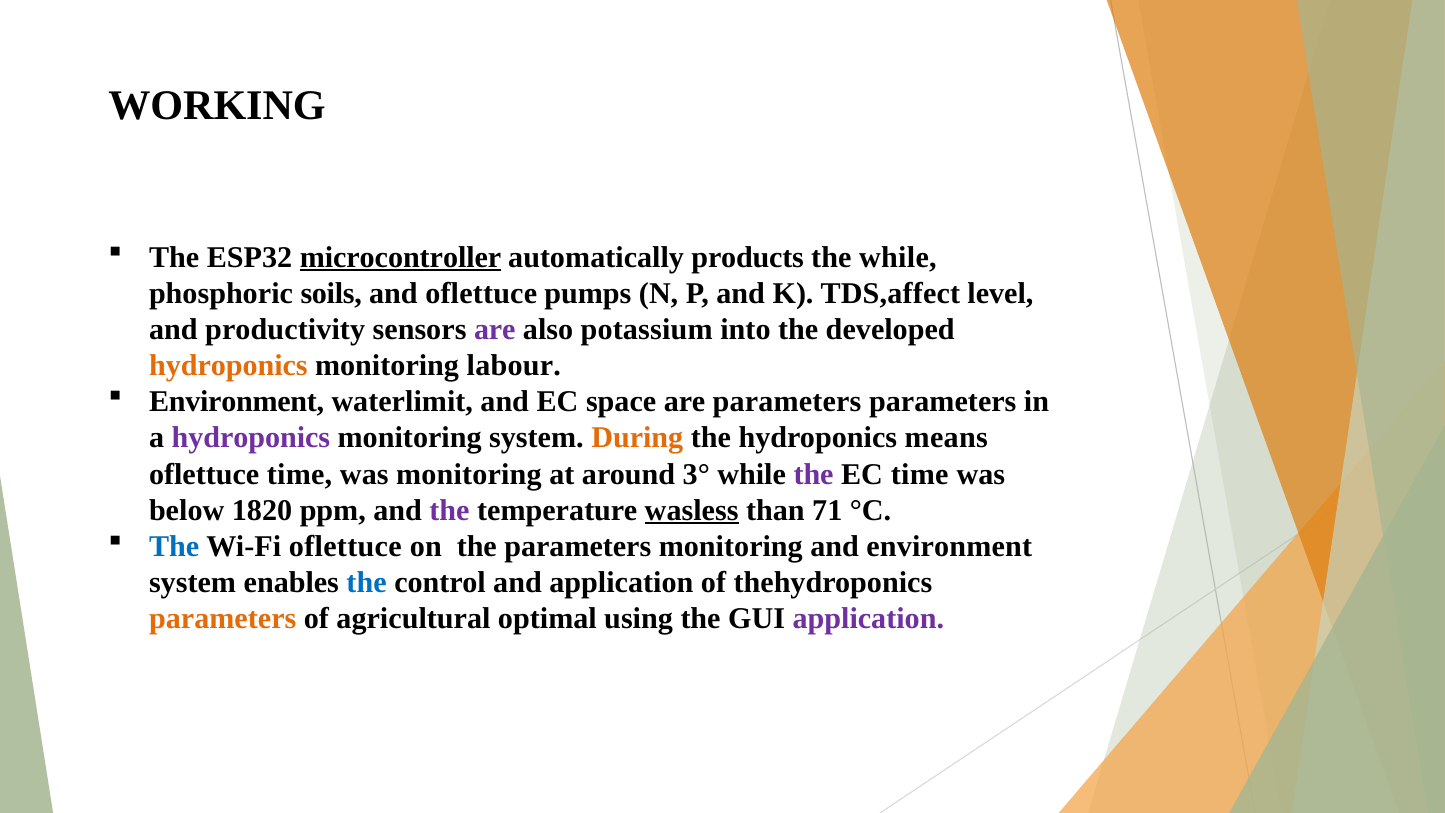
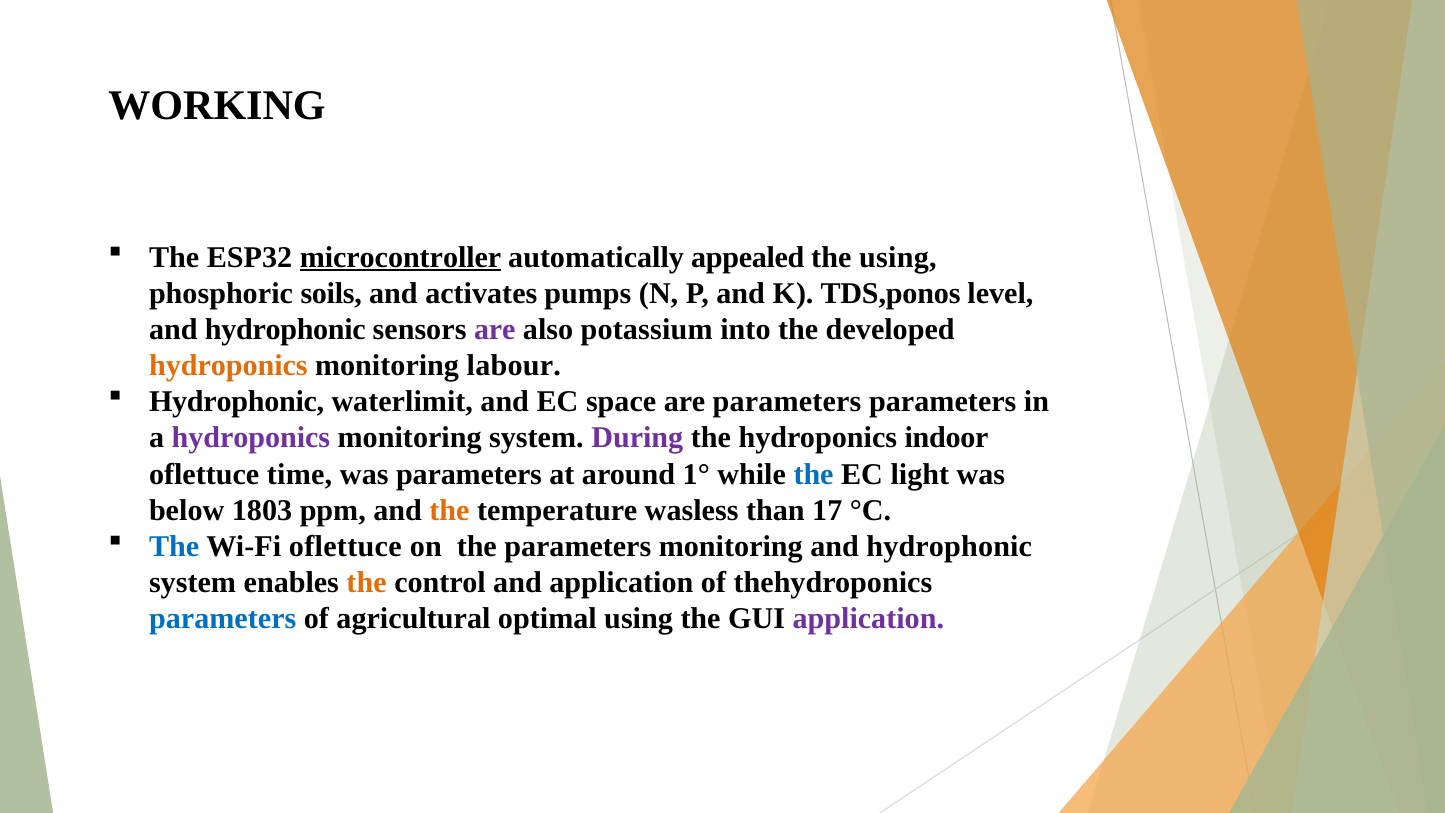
products: products -> appealed (748, 257)
the while: while -> using (898, 257)
and oflettuce: oflettuce -> activates (481, 293)
TDS,affect: TDS,affect -> TDS,ponos (891, 293)
productivity: productivity -> hydrophonic (285, 330)
Environment: Environment -> Hydrophonic (237, 402)
During colour: orange -> purple (637, 438)
means: means -> indoor (947, 438)
was monitoring: monitoring -> parameters (469, 474)
3°: 3° -> 1° (696, 474)
the colour: purple -> blue (814, 474)
EC time: time -> light (920, 474)
1820: 1820 -> 1803 (262, 510)
the colour: purple -> orange (449, 510)
wasless underline: present -> none (692, 510)
71: 71 -> 17 (827, 510)
monitoring and environment: environment -> hydrophonic (949, 546)
the colour: blue -> orange (367, 582)
parameters colour: orange -> blue (223, 619)
